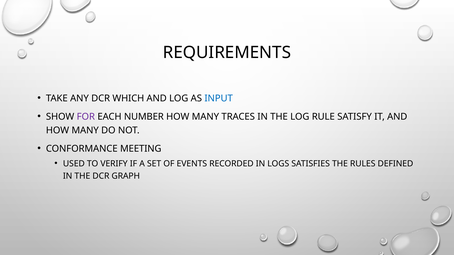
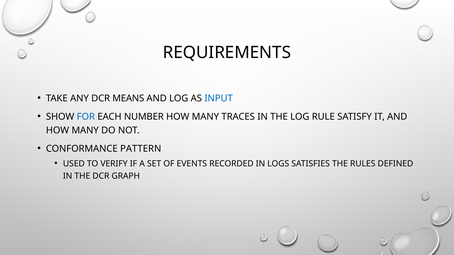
WHICH: WHICH -> MEANS (128, 98)
FOR colour: purple -> blue (86, 117)
MEETING: MEETING -> PATTERN (141, 149)
